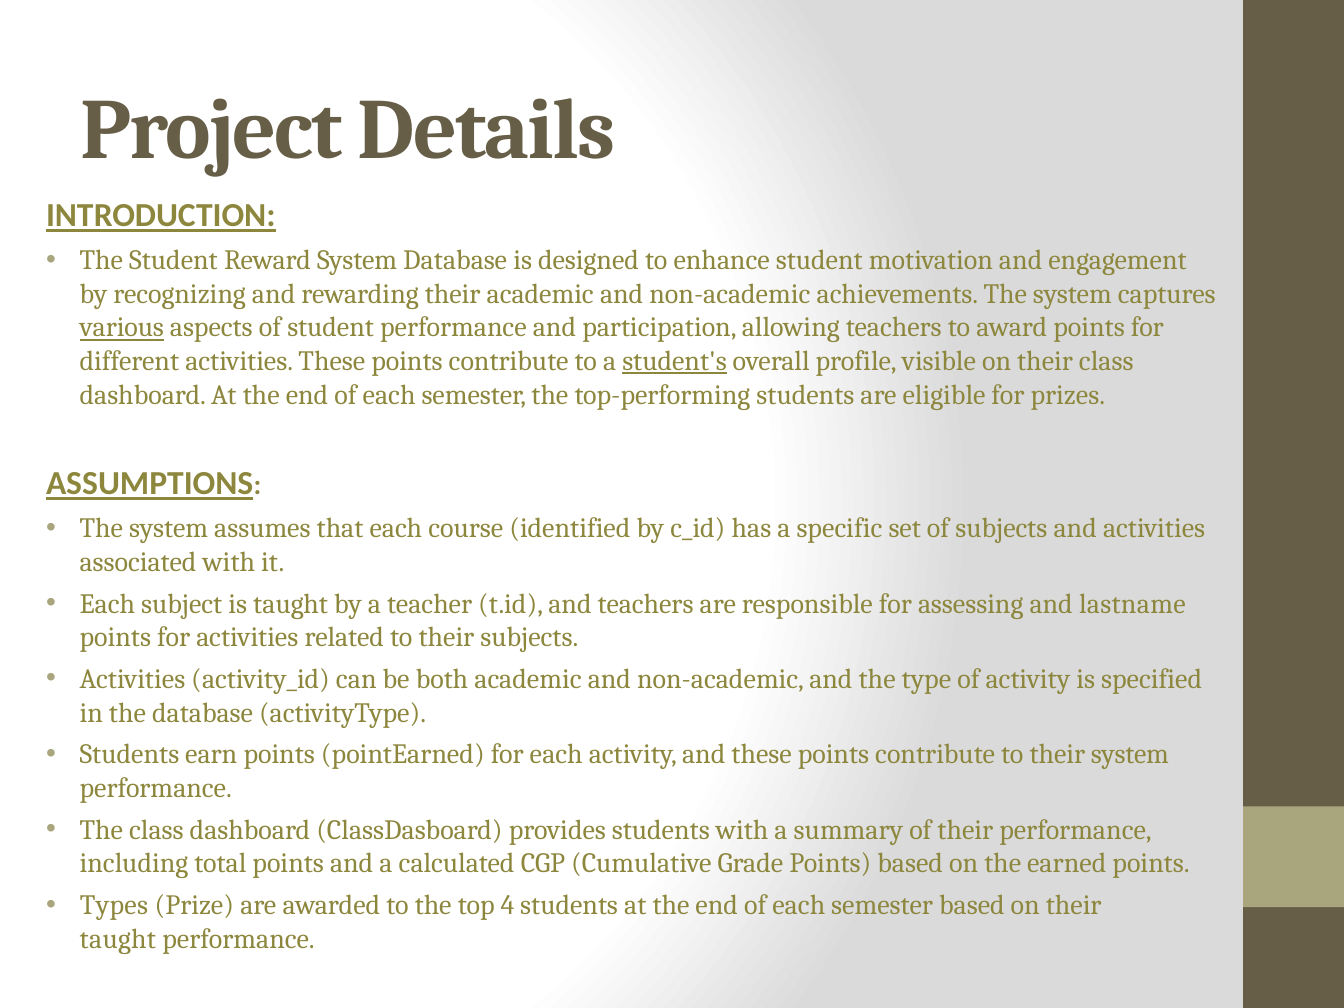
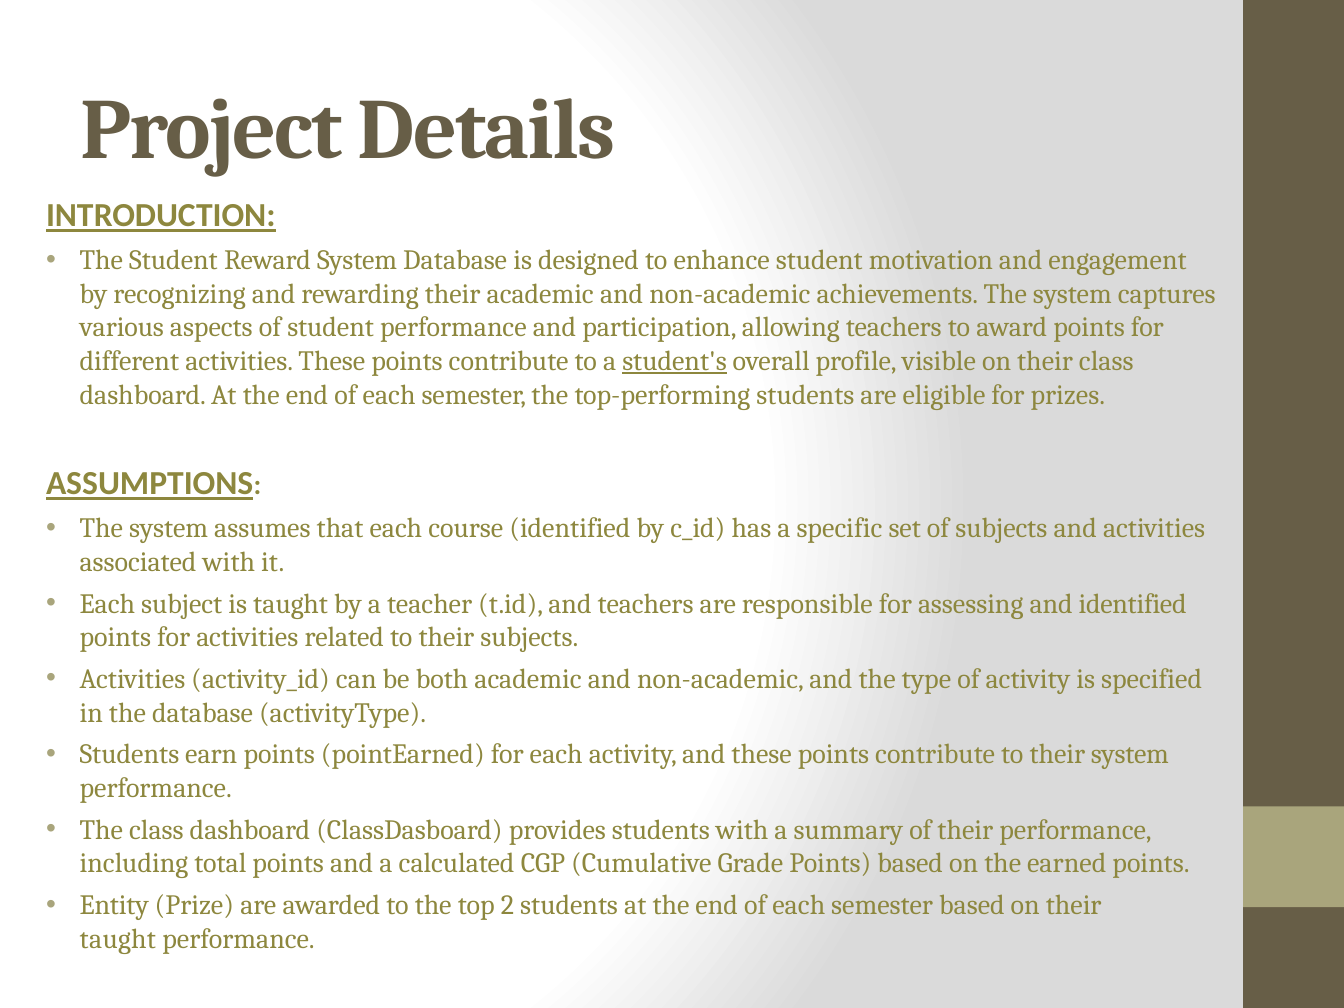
various underline: present -> none (122, 328)
and lastname: lastname -> identified (1133, 604)
Types: Types -> Entity (114, 905)
4: 4 -> 2 (507, 905)
